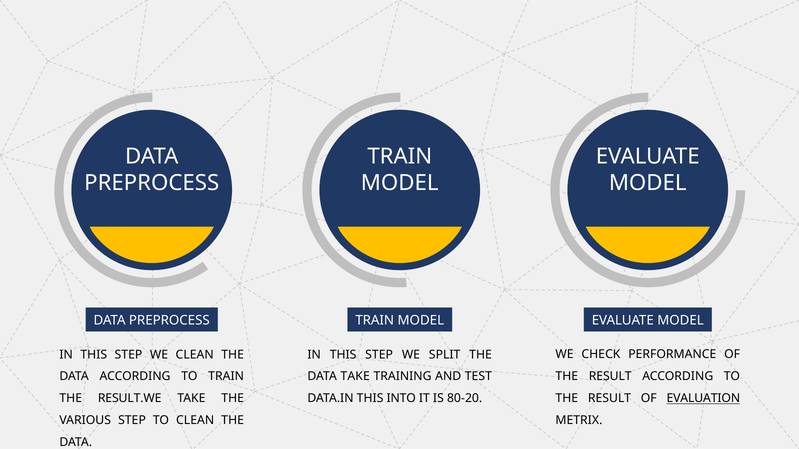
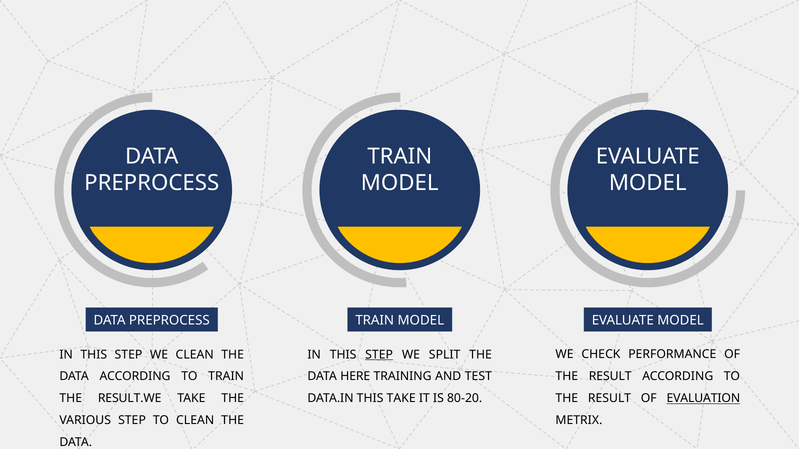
STEP underline: none -> present (379, 355)
DATA TAKE: TAKE -> HERE (355, 377)
THIS INTO: INTO -> TAKE (401, 399)
